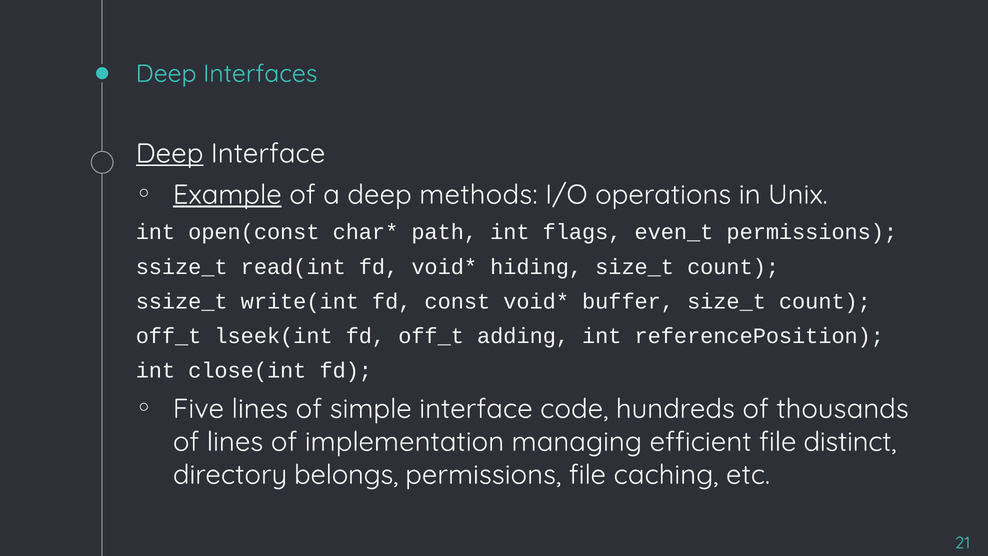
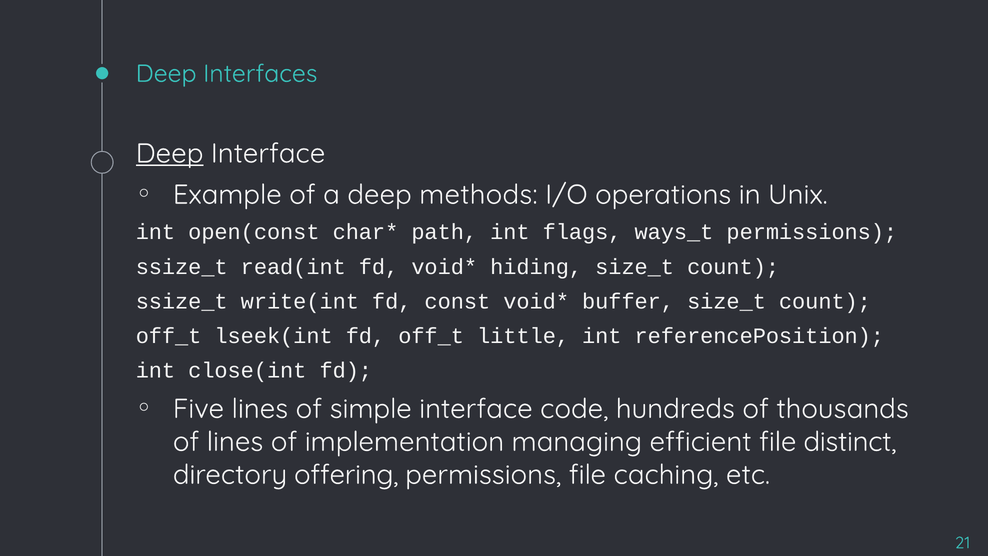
Example underline: present -> none (227, 195)
even_t: even_t -> ways_t (674, 232)
adding: adding -> little (523, 336)
belongs: belongs -> offering (346, 475)
